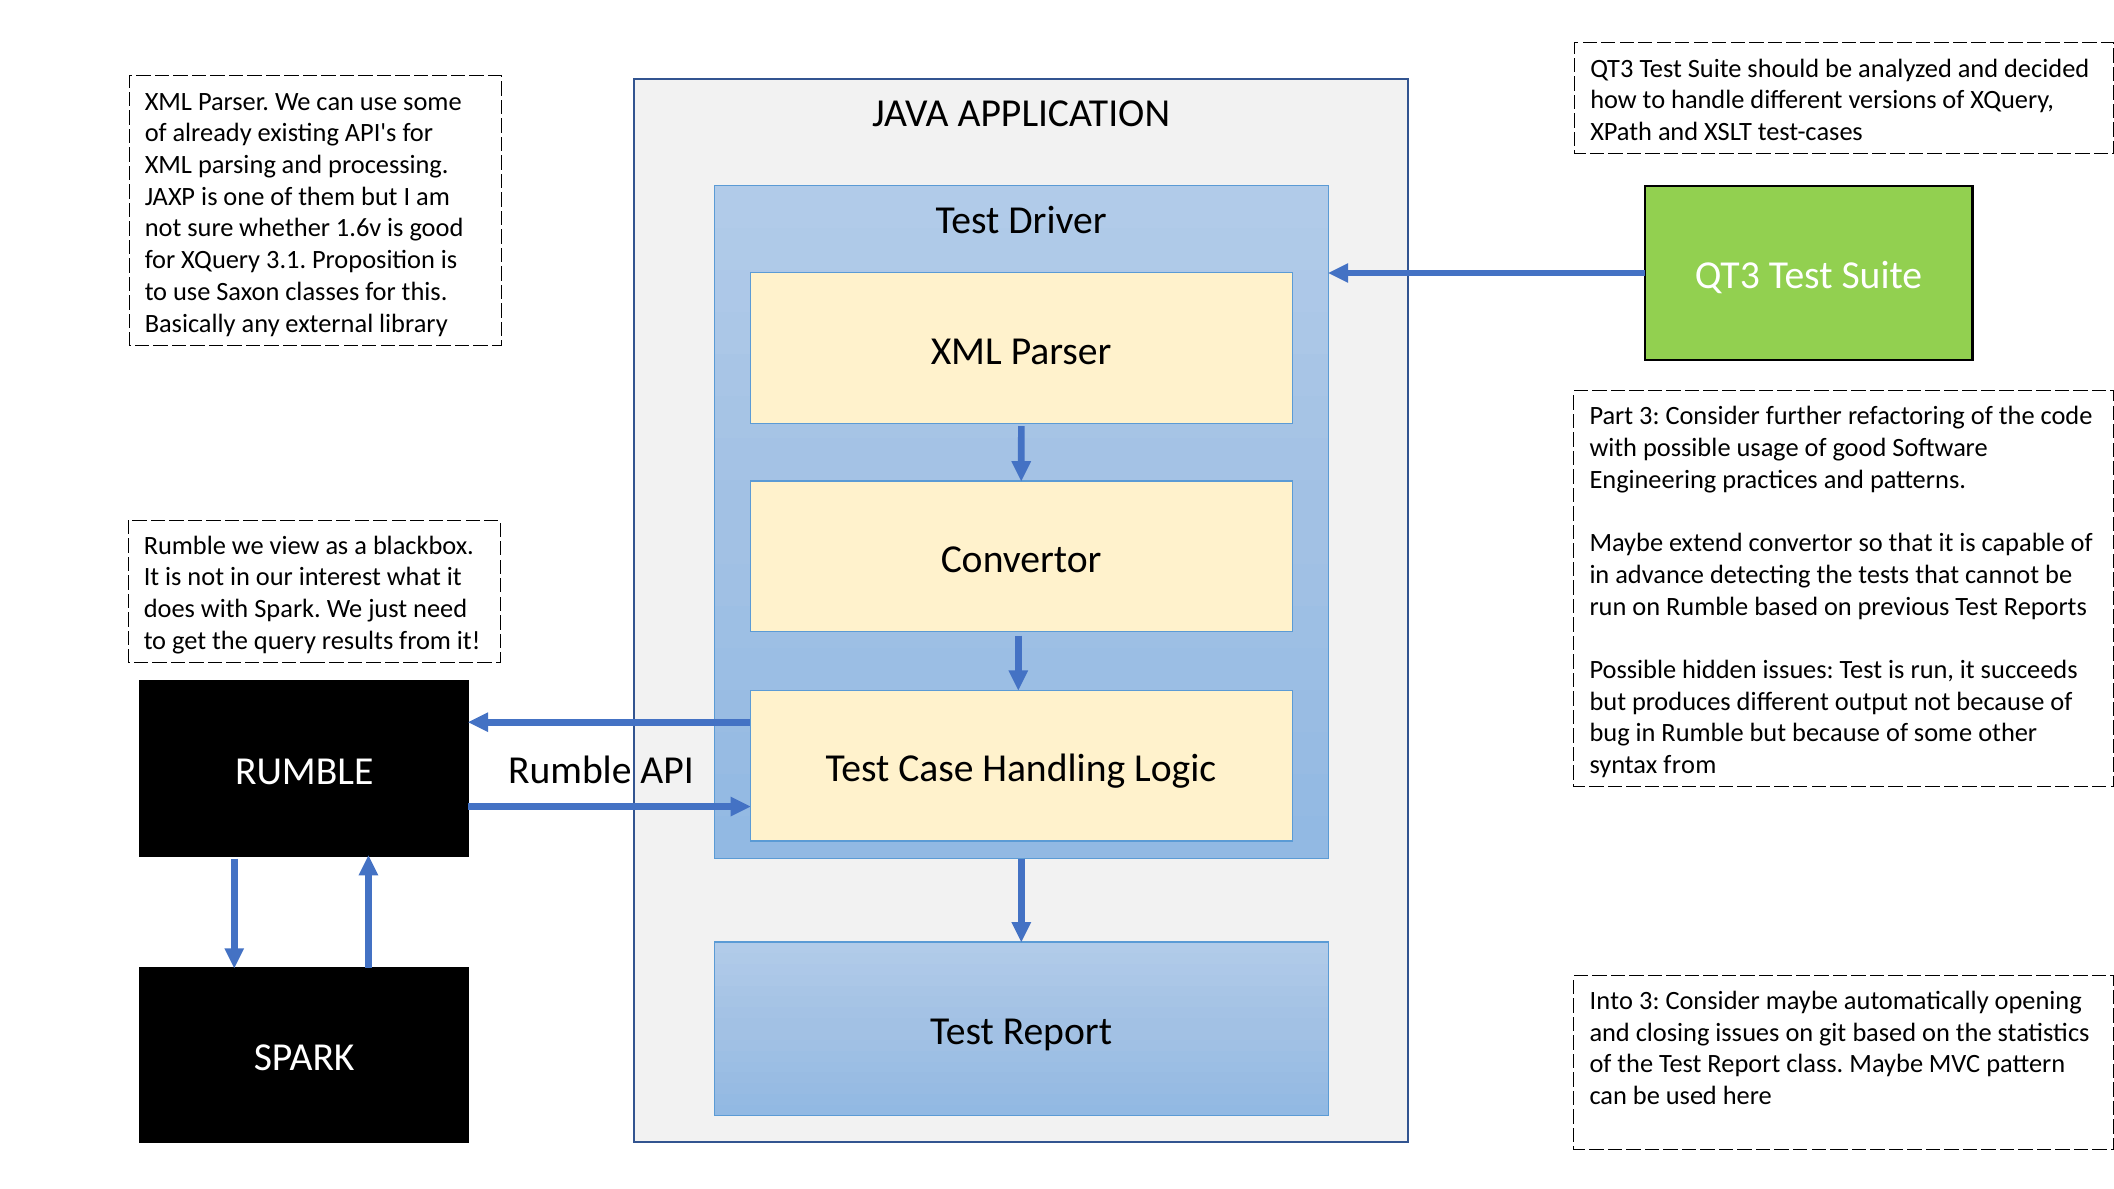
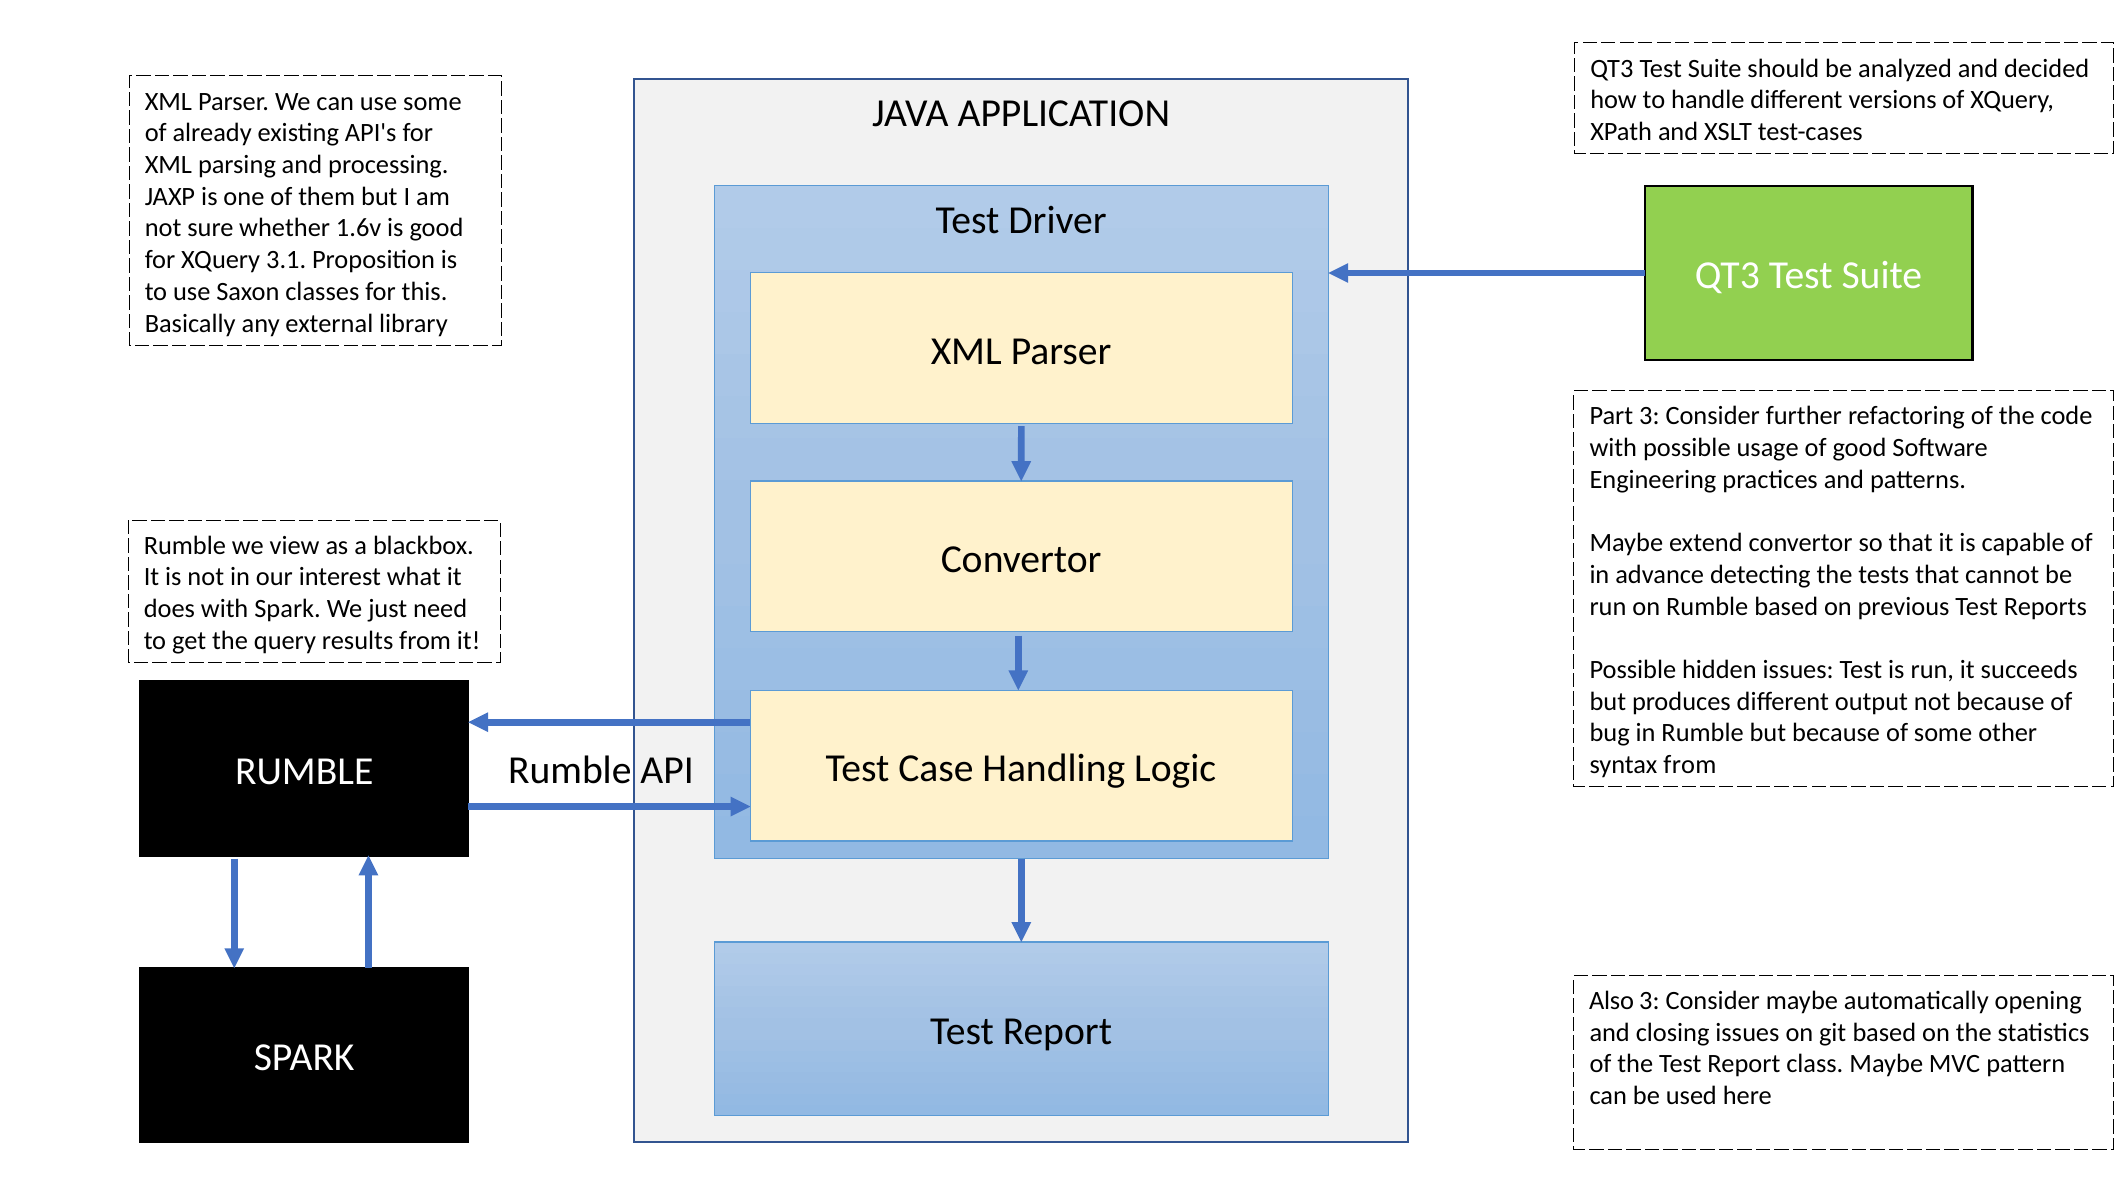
Into: Into -> Also (1612, 1001)
